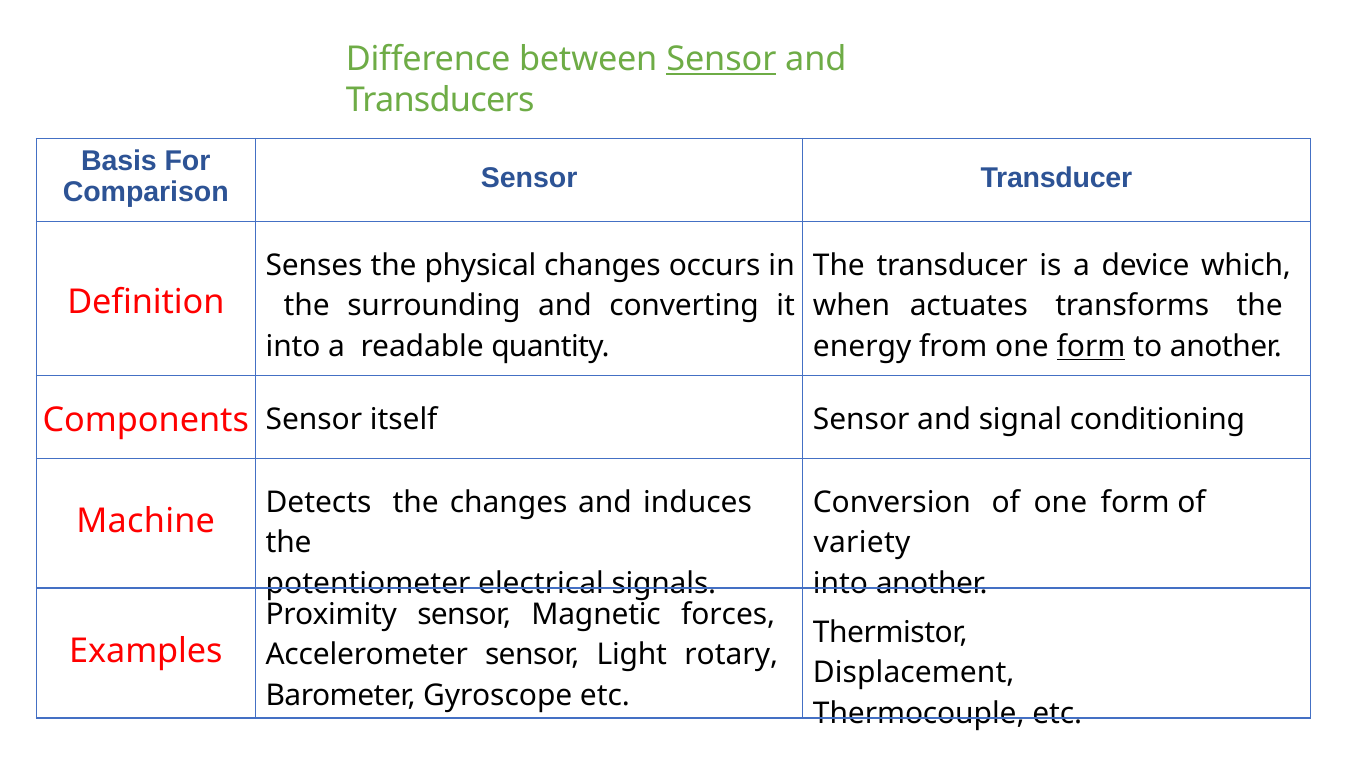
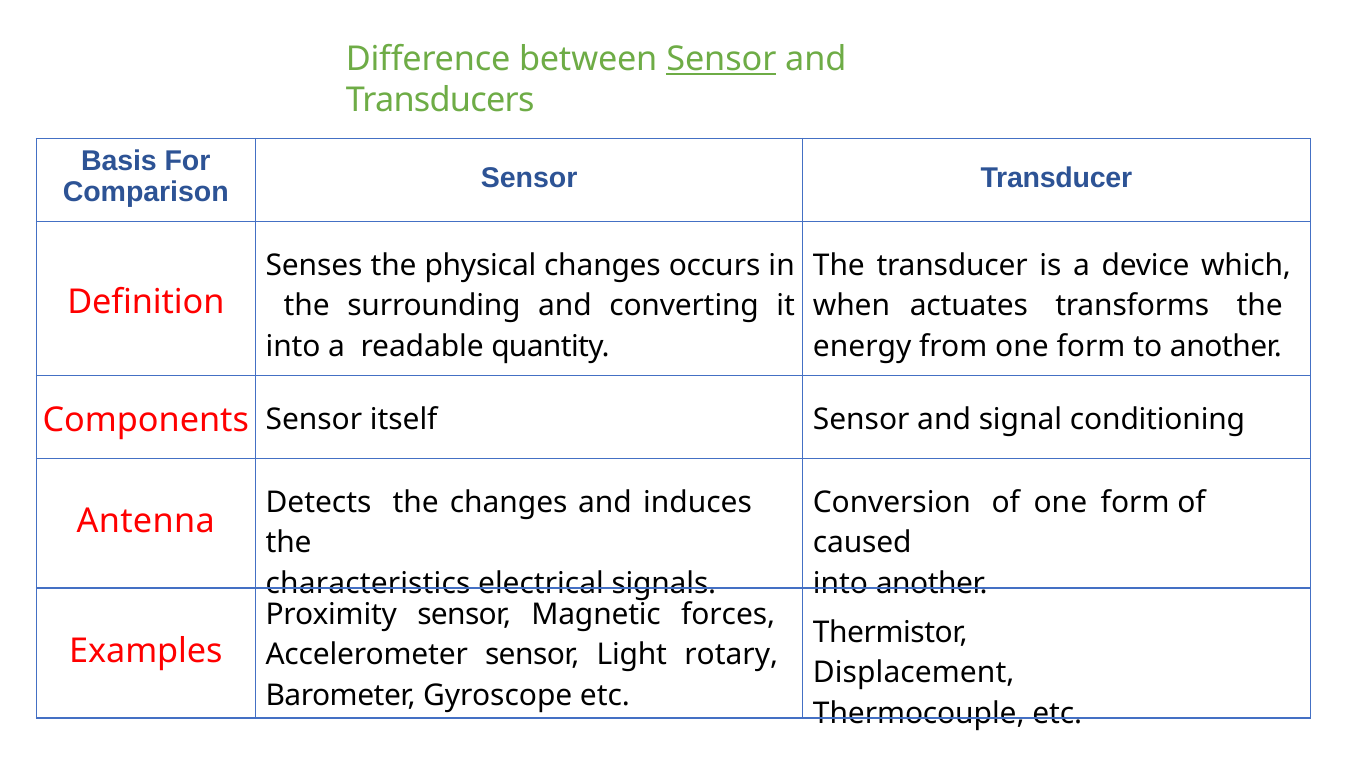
form underline: present -> none (1091, 347)
Machine: Machine -> Antenna (146, 521)
variety: variety -> caused (862, 543)
potentiometer: potentiometer -> characteristics (368, 584)
